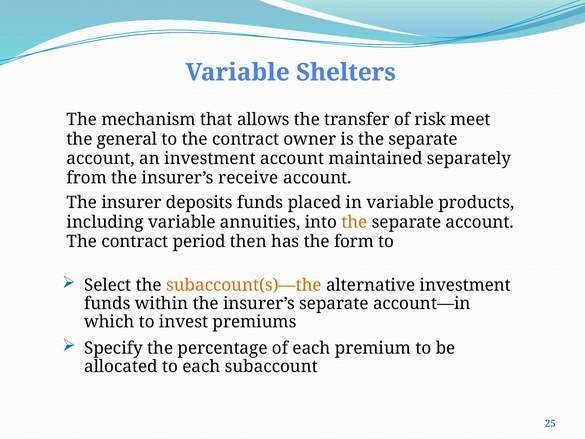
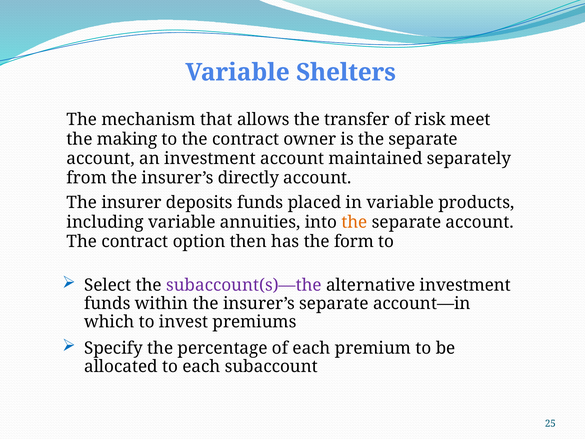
general: general -> making (127, 139)
receive: receive -> directly (248, 178)
period: period -> option (199, 241)
subaccount(s)—the colour: orange -> purple (244, 285)
